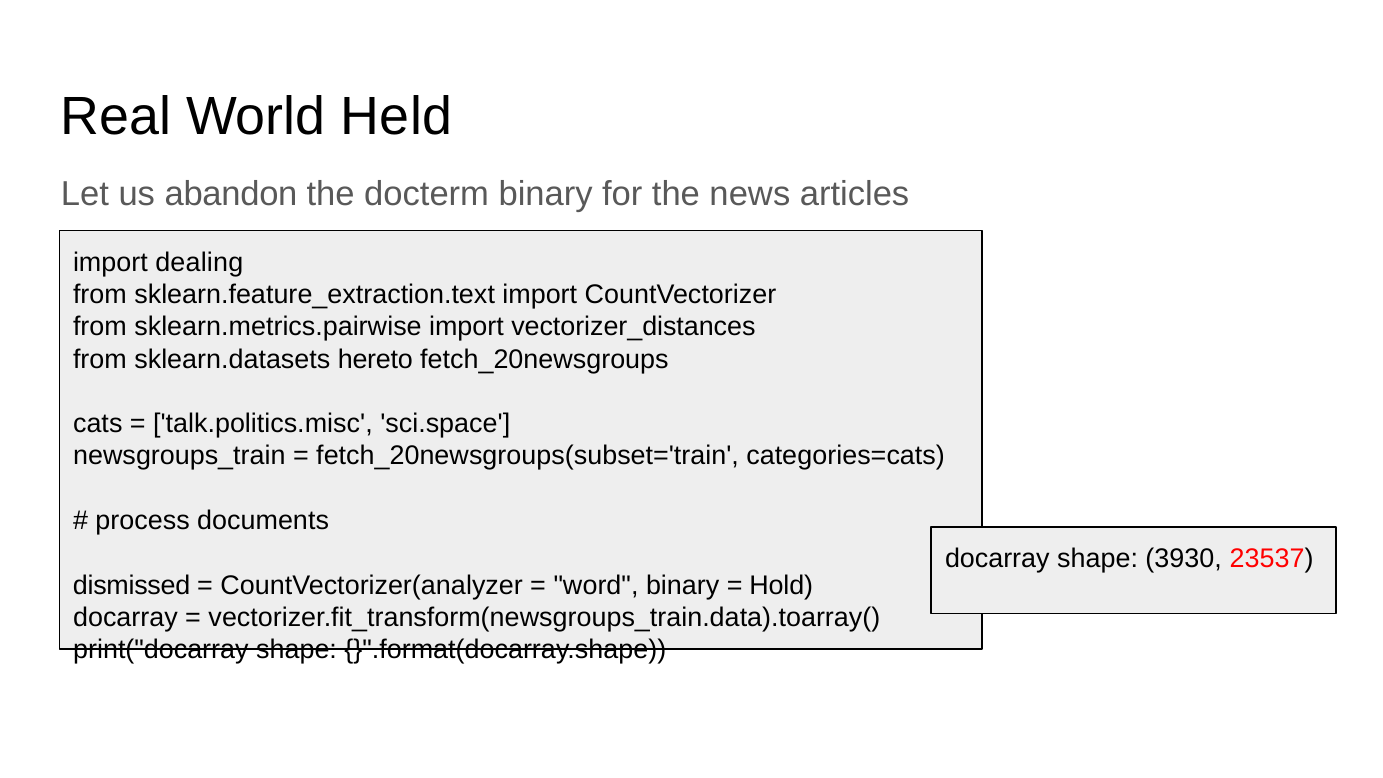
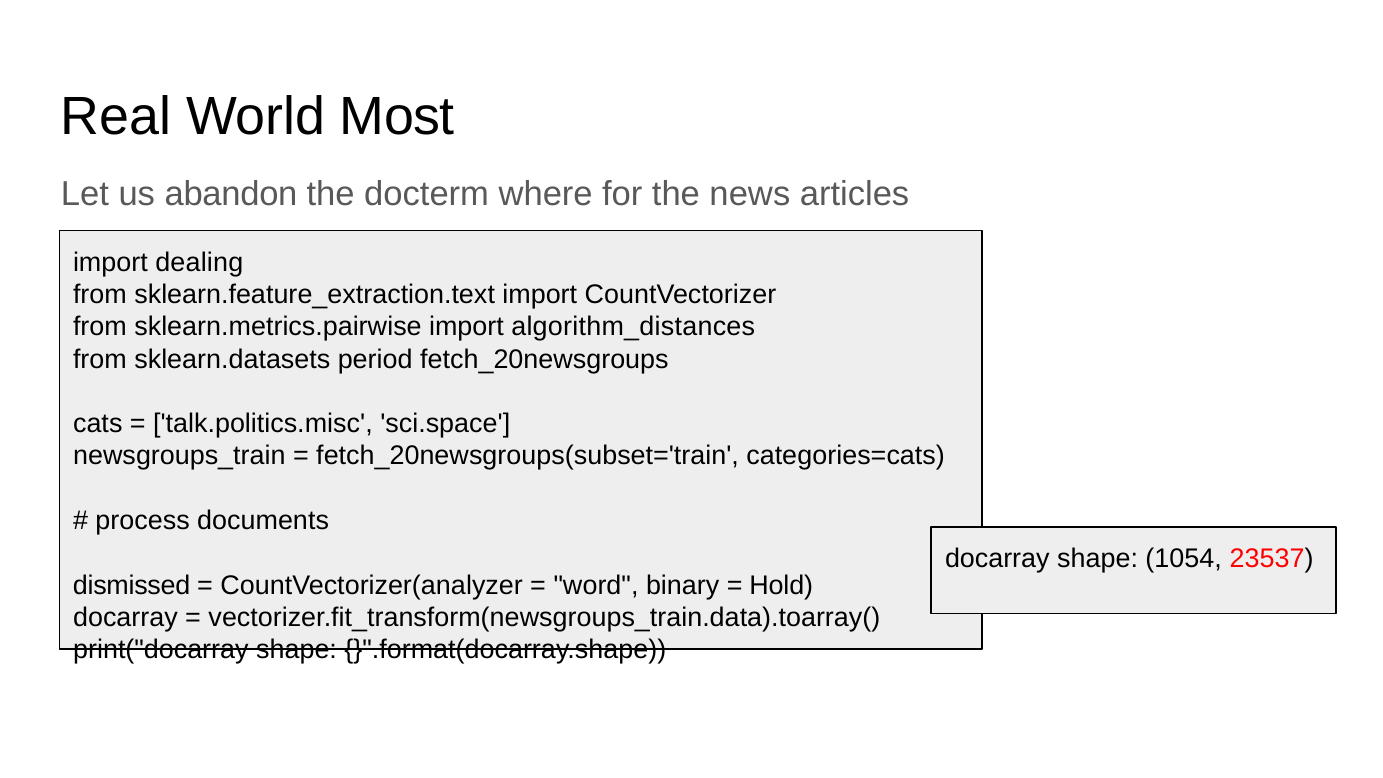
Held: Held -> Most (397, 117)
docterm binary: binary -> where (546, 194)
vectorizer_distances: vectorizer_distances -> algorithm_distances (633, 327)
hereto: hereto -> period (375, 359)
3930: 3930 -> 1054 (1184, 559)
